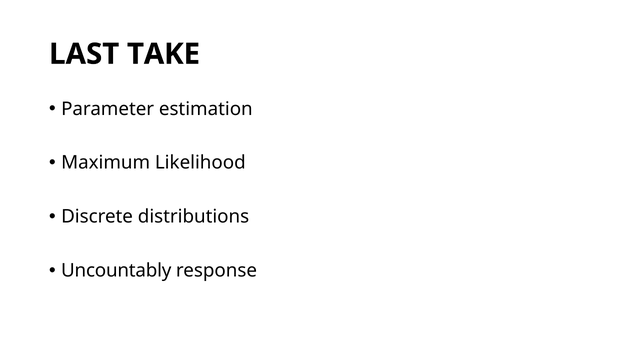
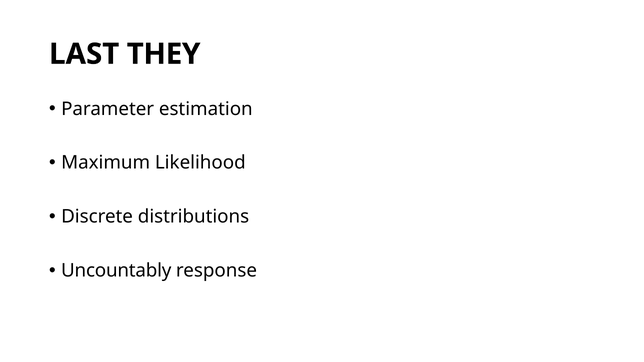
TAKE: TAKE -> THEY (164, 54)
